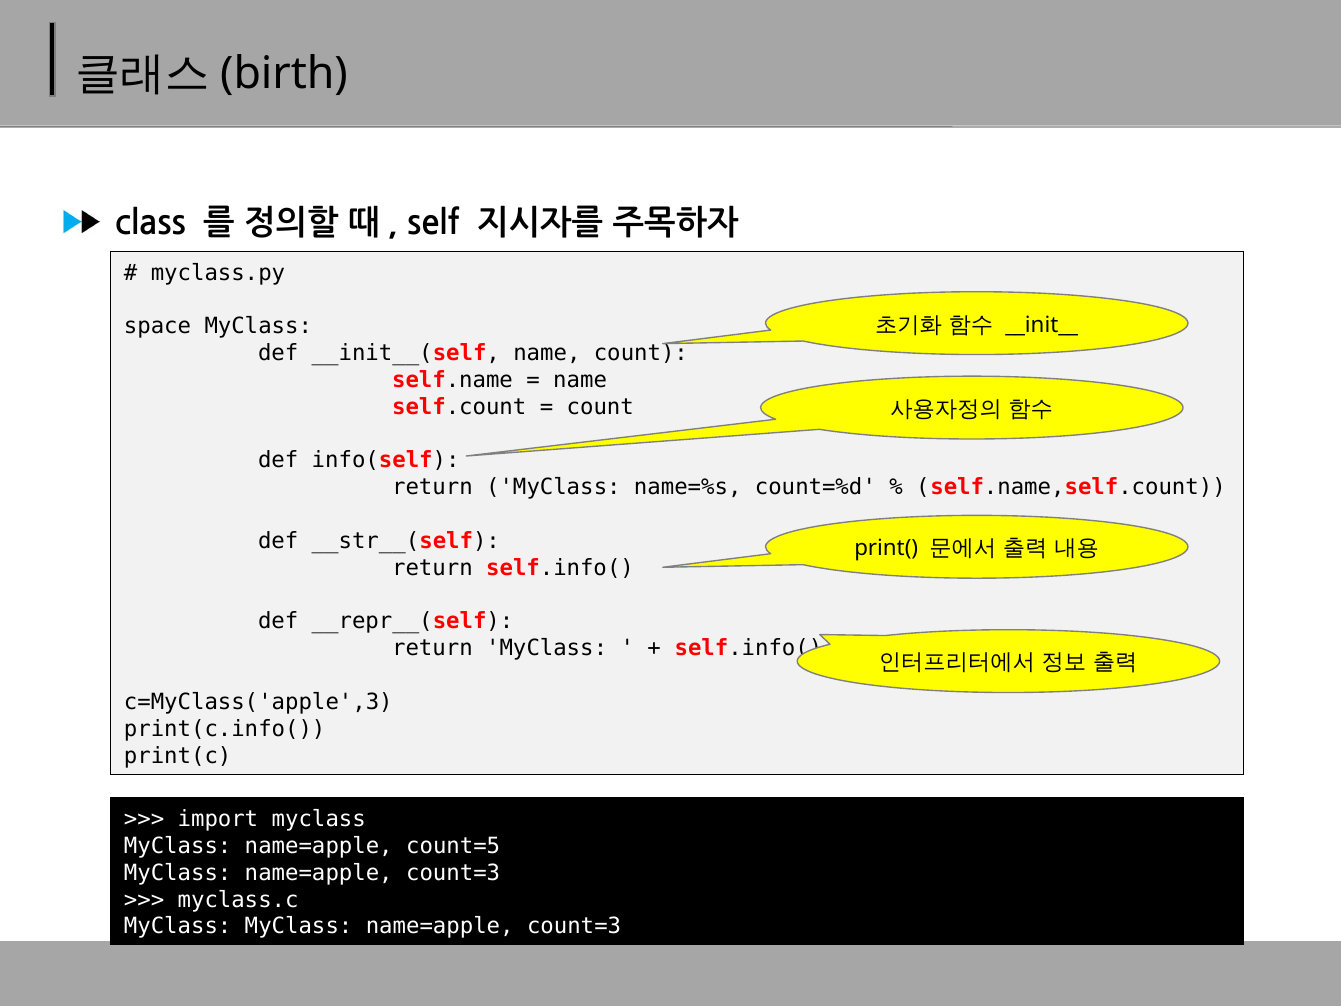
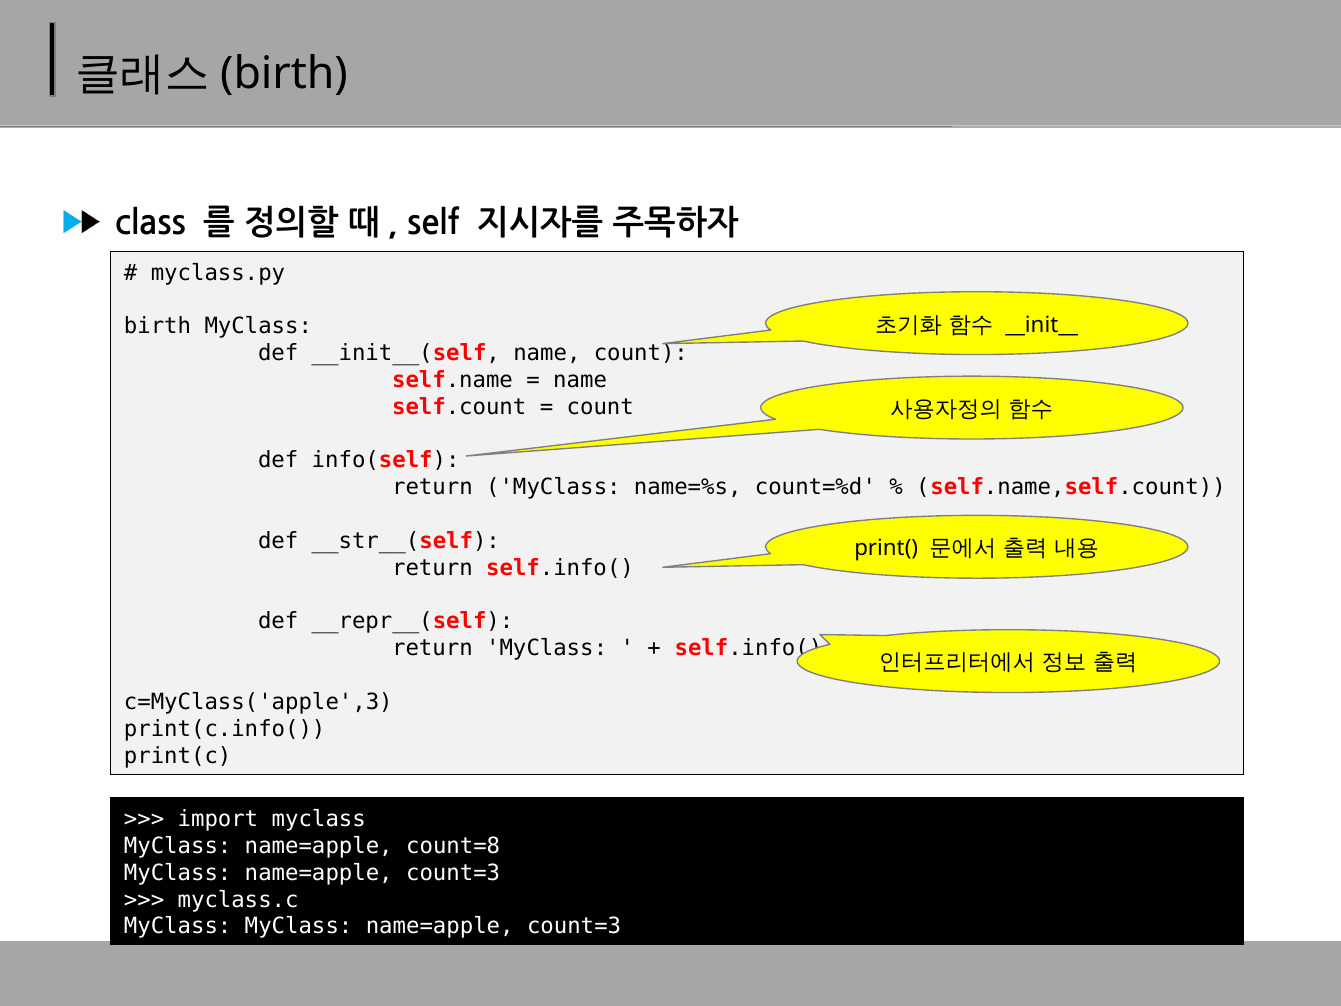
space: space -> birth (158, 326)
count=5: count=5 -> count=8 (453, 846)
